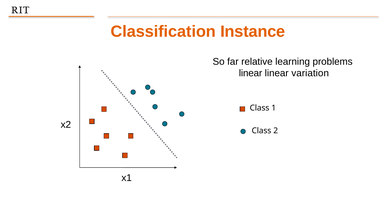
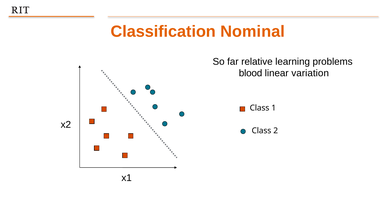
Instance: Instance -> Nominal (253, 31)
linear: linear -> blood (251, 73)
